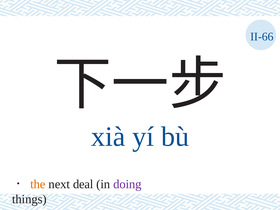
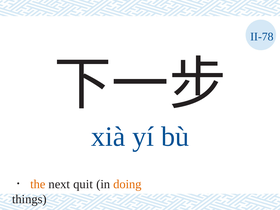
II-66: II-66 -> II-78 (262, 37)
deal: deal -> quit (83, 184)
doing colour: purple -> orange (127, 184)
